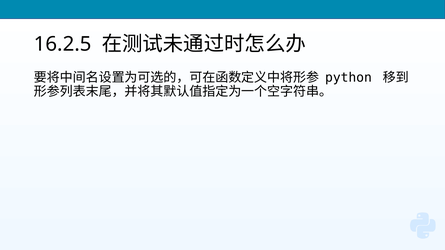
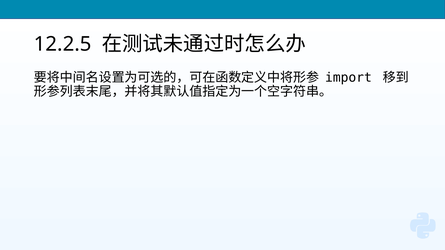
16.2.5: 16.2.5 -> 12.2.5 (63, 44)
python: python -> import (348, 78)
